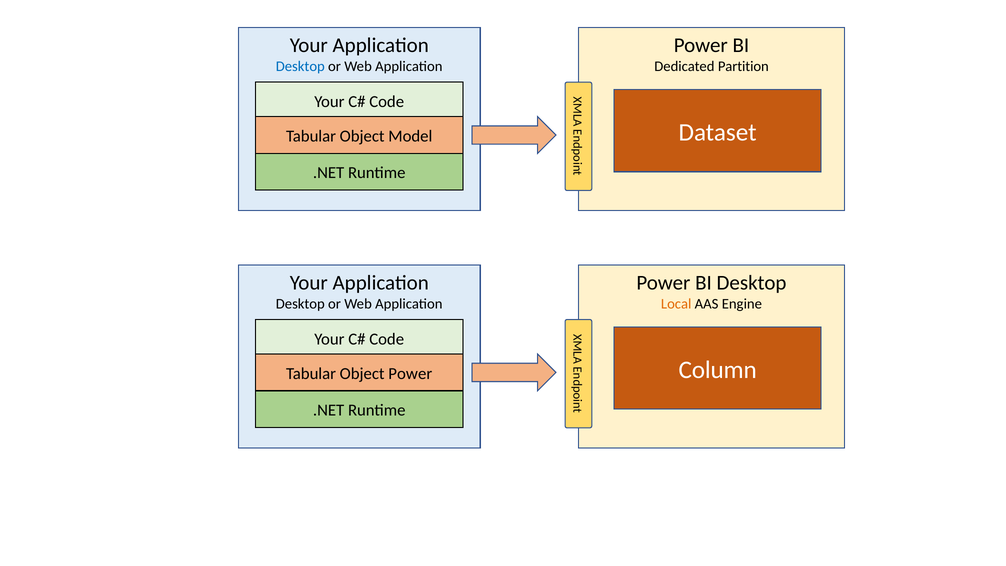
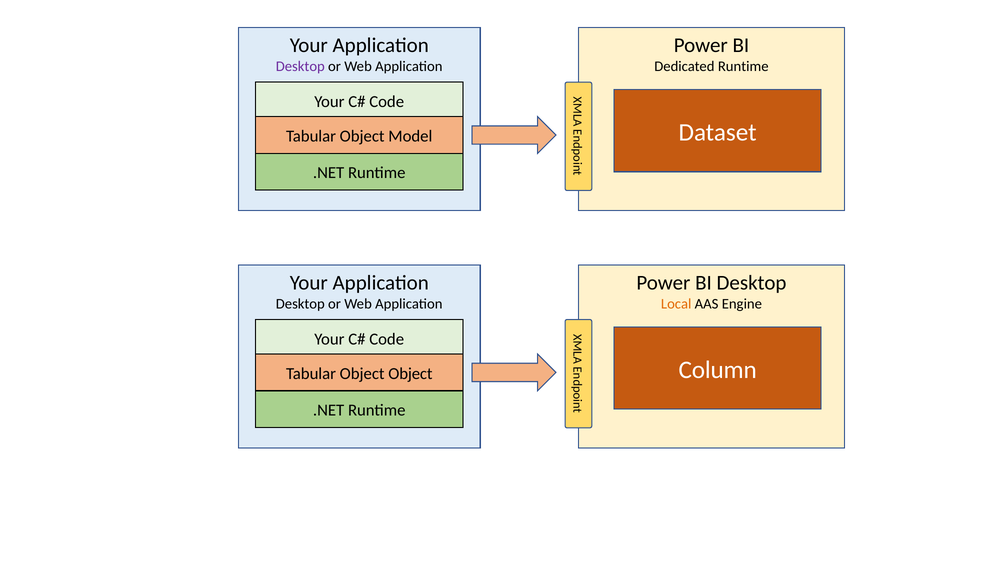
Desktop colour: blue -> purple (300, 66)
Dedicated Partition: Partition -> Runtime (743, 66)
Object Power: Power -> Object (410, 374)
